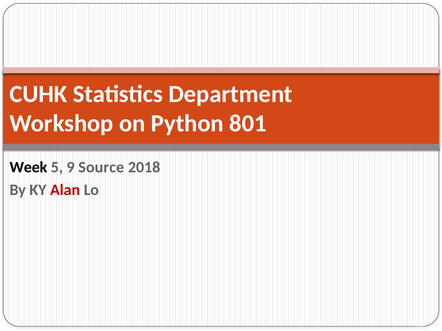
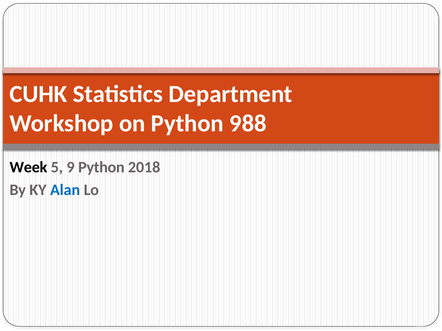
801: 801 -> 988 (248, 124)
9 Source: Source -> Python (101, 168)
Alan colour: red -> blue (65, 190)
